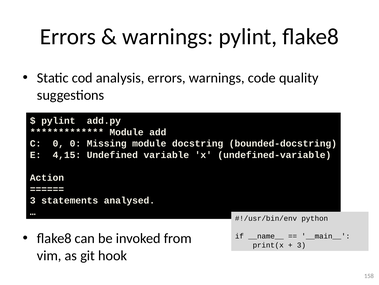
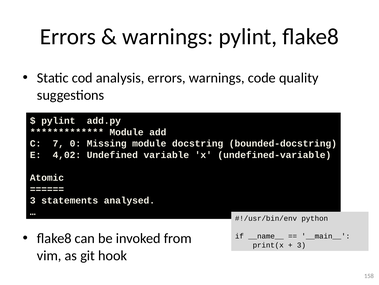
C 0: 0 -> 7 (58, 143)
4,15: 4,15 -> 4,02 (67, 155)
Action: Action -> Atomic (47, 177)
